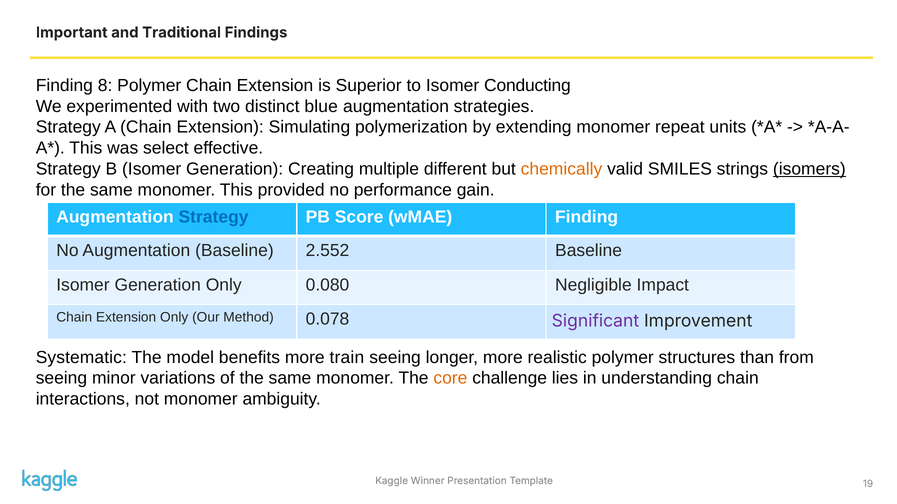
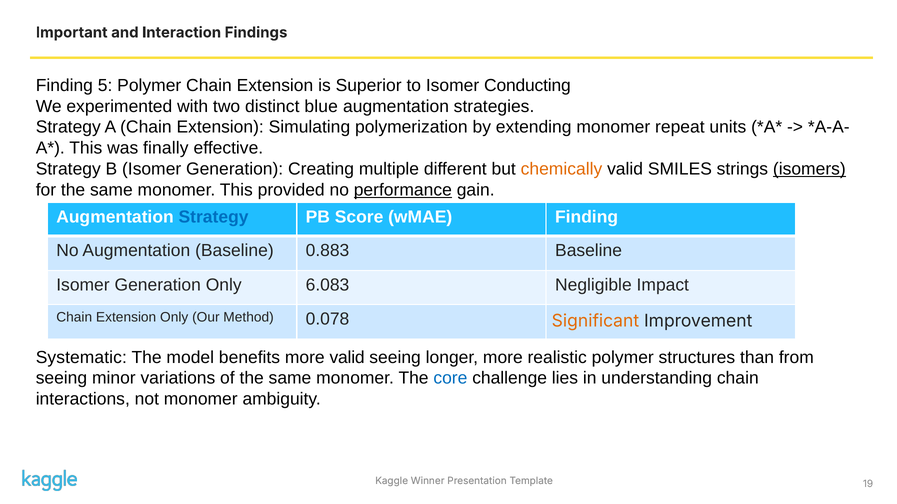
Traditional: Traditional -> Interaction (182, 33)
8: 8 -> 5 (105, 85)
select: select -> finally (166, 148)
performance underline: none -> present (403, 190)
2.552: 2.552 -> 0.883 (328, 251)
0.080: 0.080 -> 6.083 (328, 285)
Significant colour: purple -> orange (595, 322)
more train: train -> valid (347, 358)
core colour: orange -> blue (450, 379)
